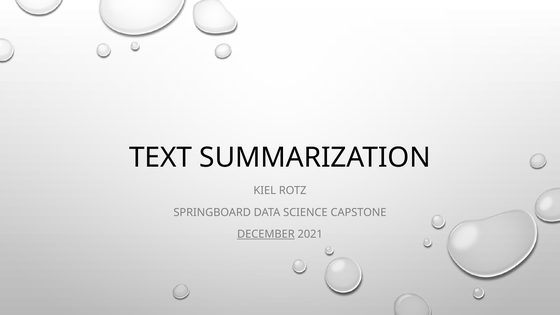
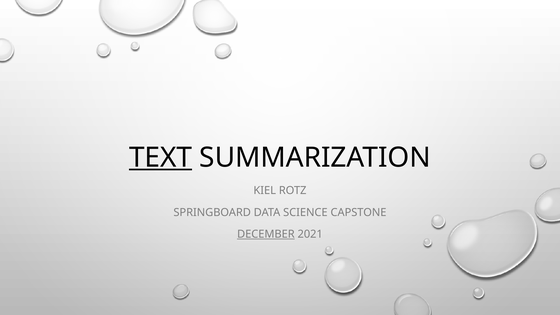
TEXT underline: none -> present (161, 158)
